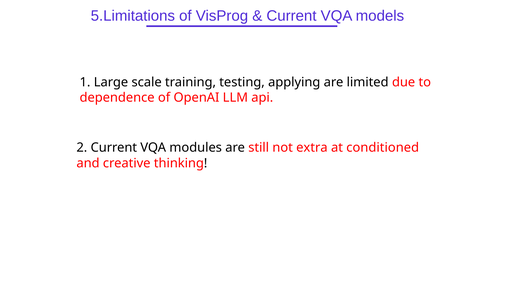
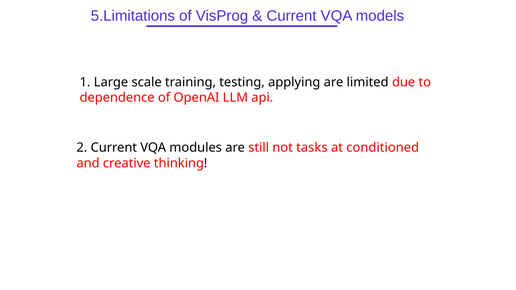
extra: extra -> tasks (312, 148)
